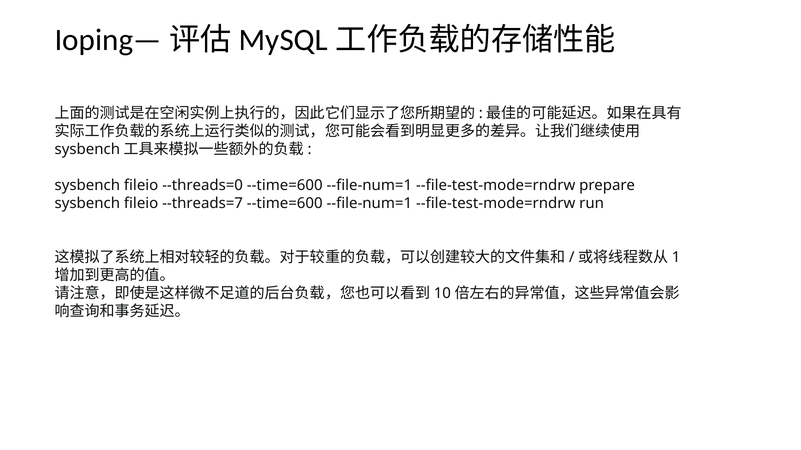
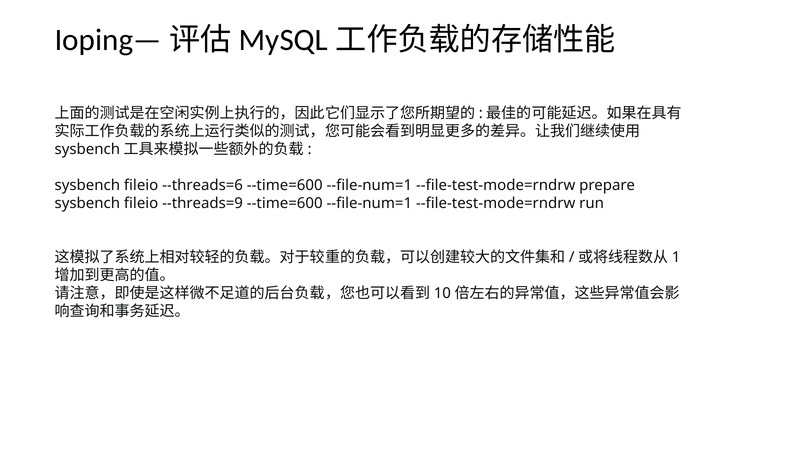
--threads=0: --threads=0 -> --threads=6 (203, 185)
--threads=7: --threads=7 -> --threads=9 (203, 203)
